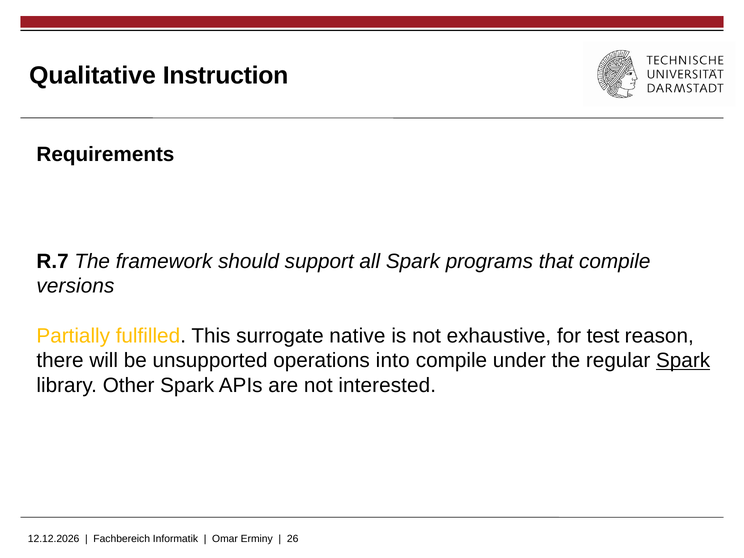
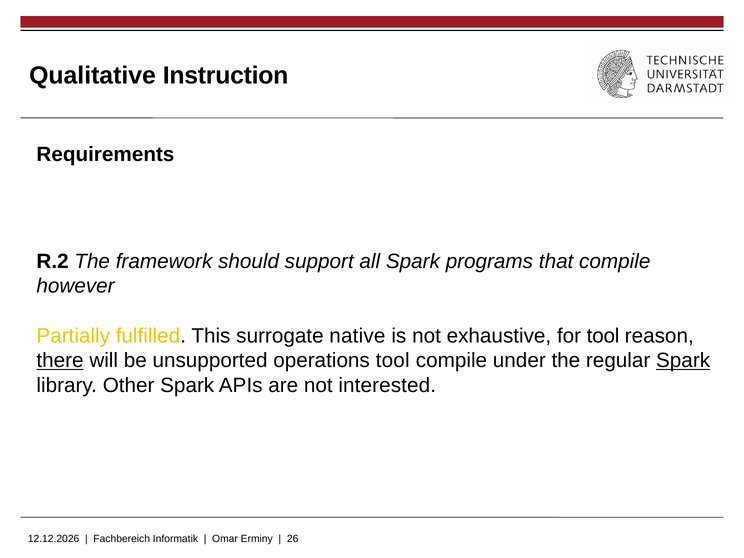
R.7: R.7 -> R.2 (53, 261)
versions: versions -> however (76, 286)
for test: test -> tool (603, 336)
there underline: none -> present (60, 361)
operations into: into -> tool (393, 361)
